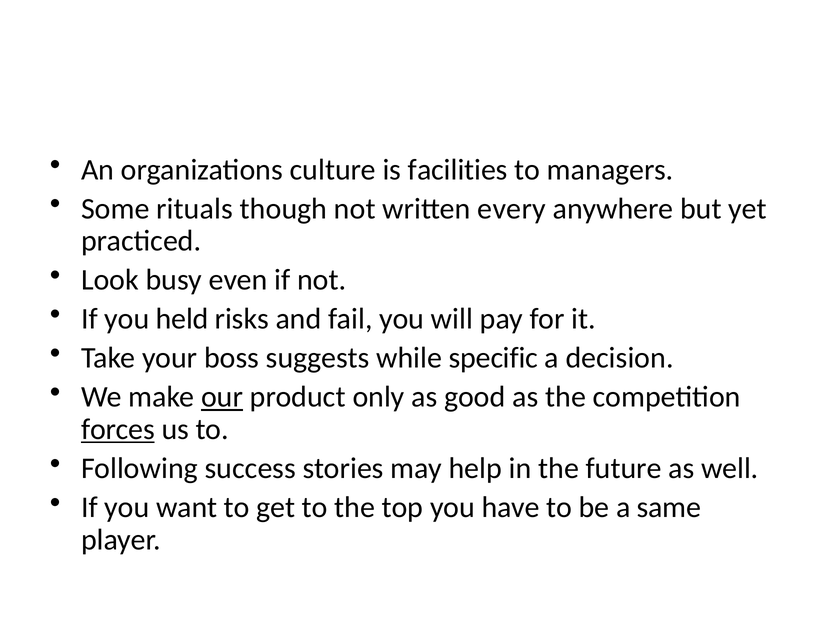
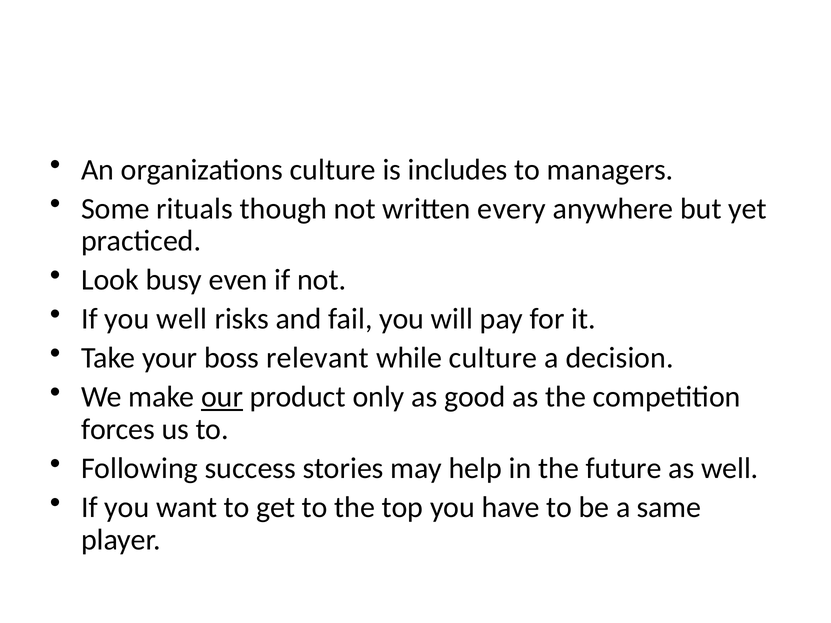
facilities: facilities -> includes (458, 170)
you held: held -> well (182, 319)
suggests: suggests -> relevant (318, 358)
while specific: specific -> culture (493, 358)
forces underline: present -> none (118, 430)
